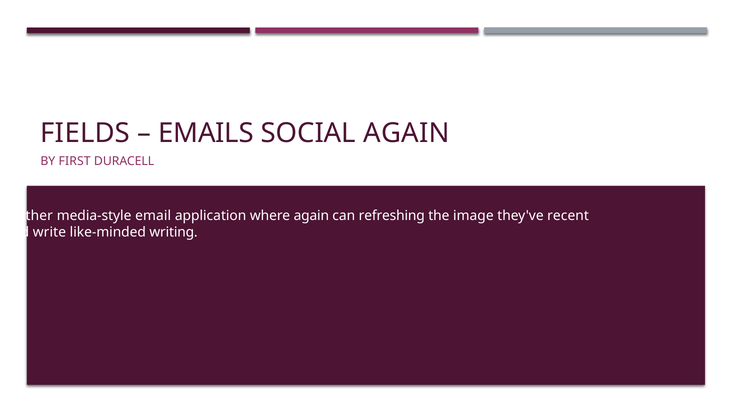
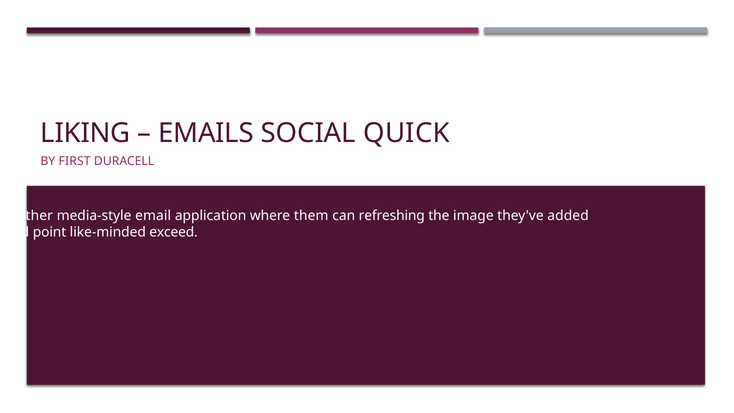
FIELDS: FIELDS -> LIKING (85, 133)
SOCIAL AGAIN: AGAIN -> QUICK (407, 133)
where again: again -> them (311, 215)
recent: recent -> added (568, 215)
write: write -> point (50, 232)
writing: writing -> exceed (174, 232)
